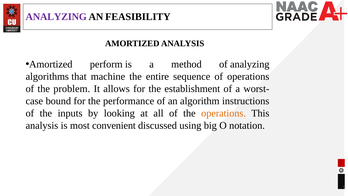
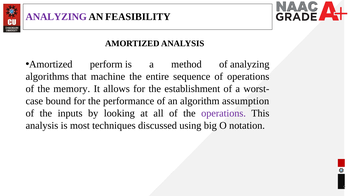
problem: problem -> memory (72, 89)
instructions: instructions -> assumption (246, 101)
operations colour: orange -> purple (224, 113)
convenient: convenient -> techniques (114, 125)
